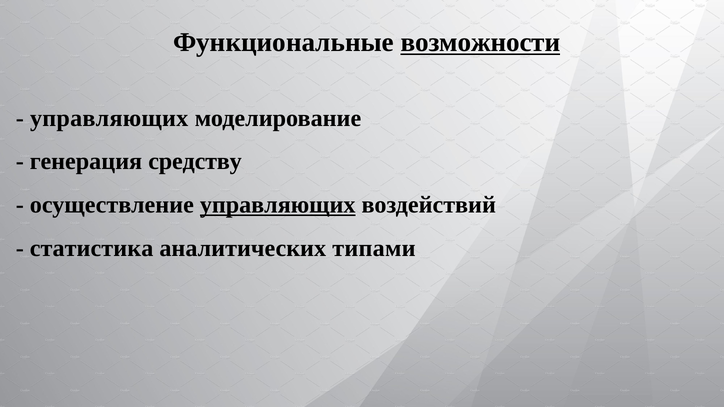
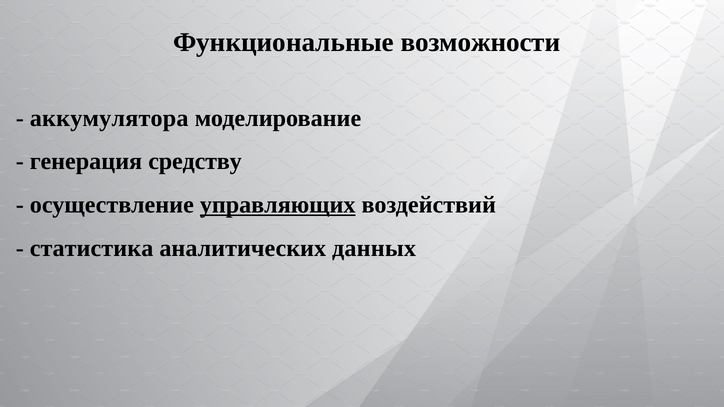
возможности underline: present -> none (480, 42)
управляющих: управляющих -> аккумулятора (109, 118)
типами: типами -> данных (374, 248)
